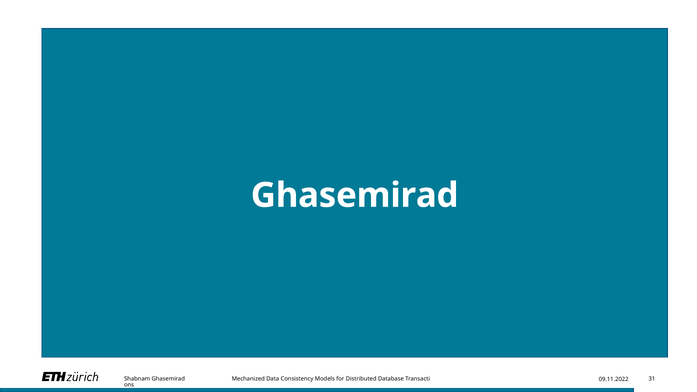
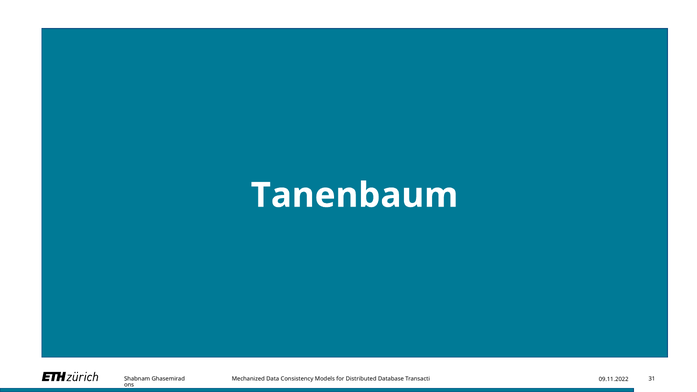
Ghasemirad: Ghasemirad -> Tanenbaum (354, 195)
